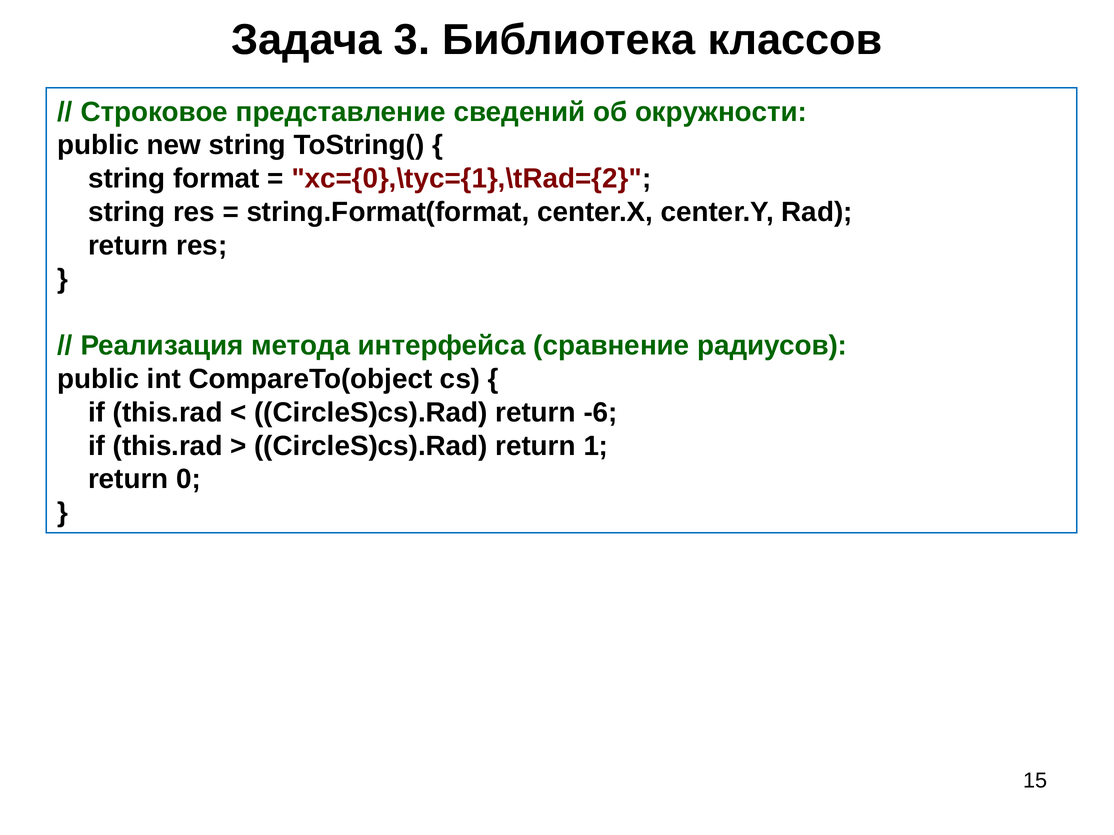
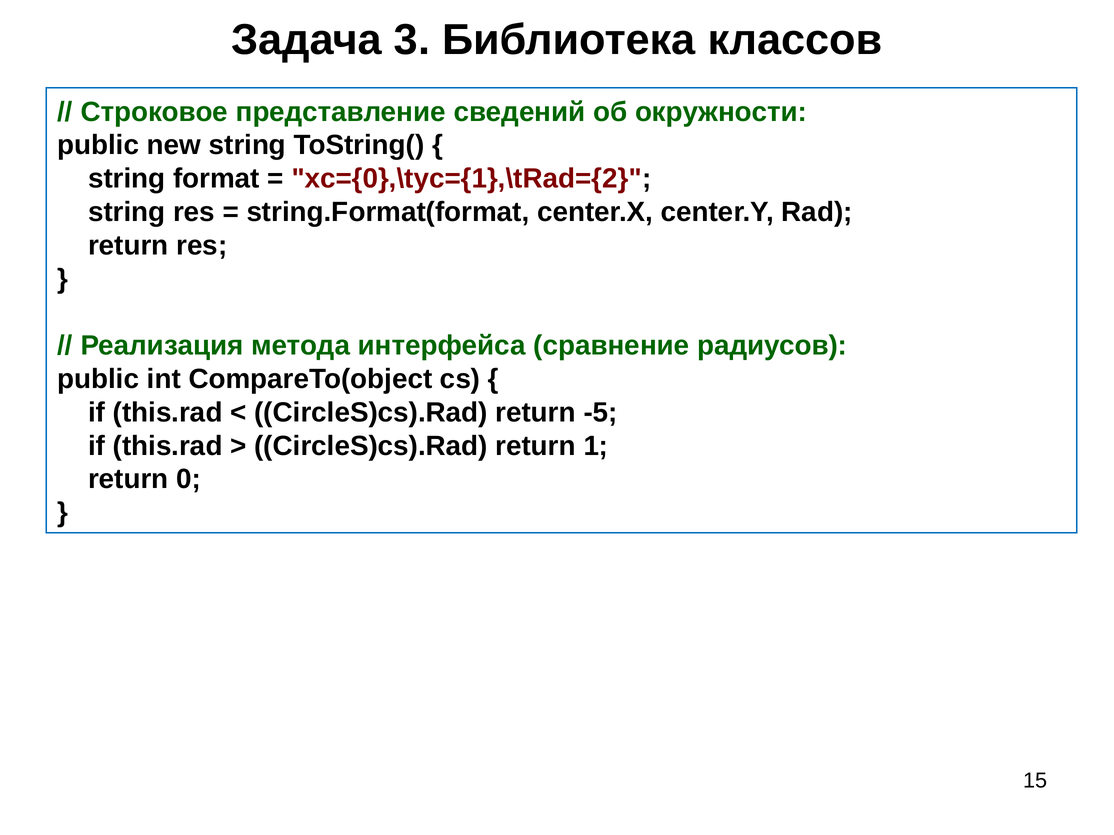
-6: -6 -> -5 (601, 413)
